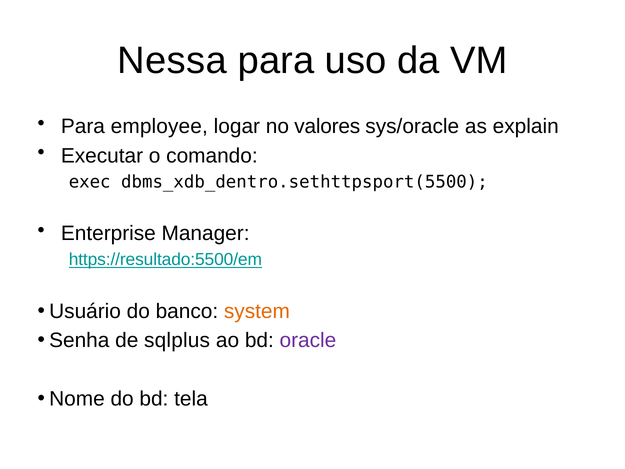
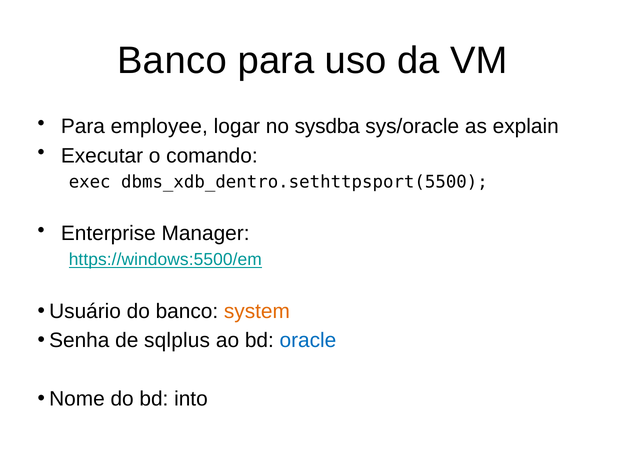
Nessa: Nessa -> Banco (172, 61)
valores: valores -> sysdba (327, 126)
https://resultado:5500/em: https://resultado:5500/em -> https://windows:5500/em (165, 260)
oracle colour: purple -> blue (308, 340)
tela: tela -> into (191, 399)
